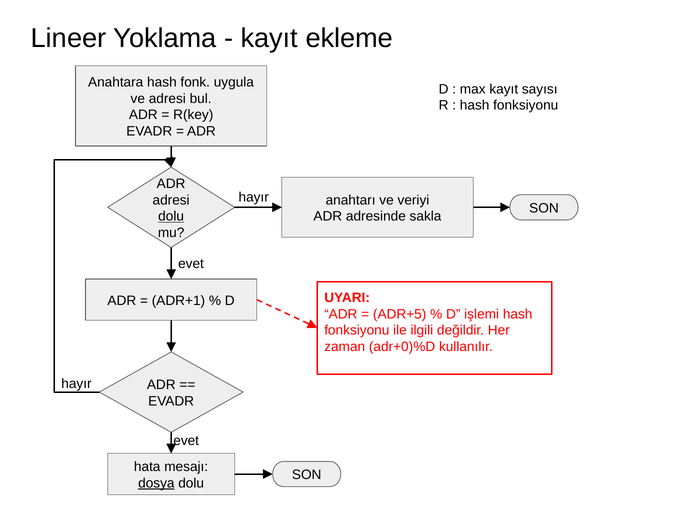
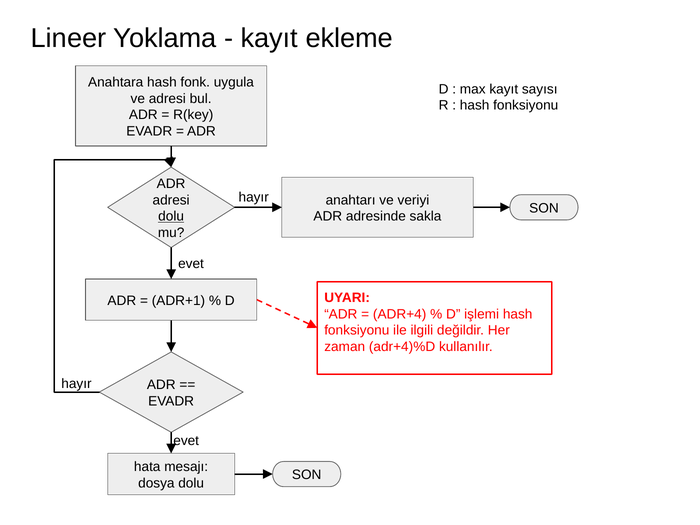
ADR+5: ADR+5 -> ADR+4 (400, 314)
adr+0)%D: adr+0)%D -> adr+4)%D (402, 347)
dosya underline: present -> none (156, 483)
